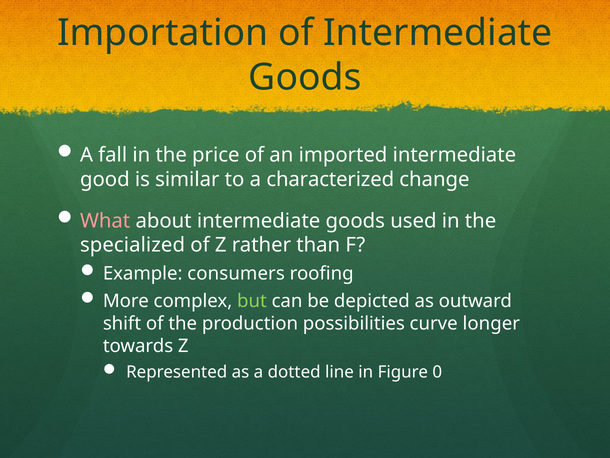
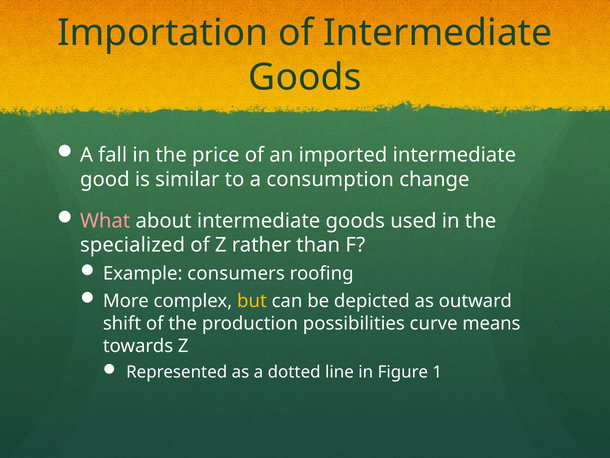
characterized: characterized -> consumption (330, 179)
but colour: light green -> yellow (252, 301)
longer: longer -> means (491, 323)
0: 0 -> 1 (437, 372)
